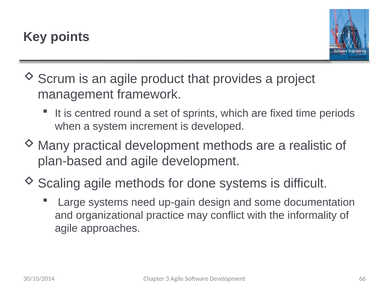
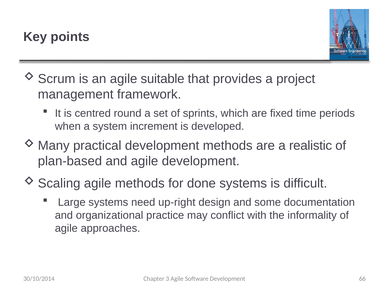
product: product -> suitable (163, 79)
up-gain: up-gain -> up-right (177, 202)
